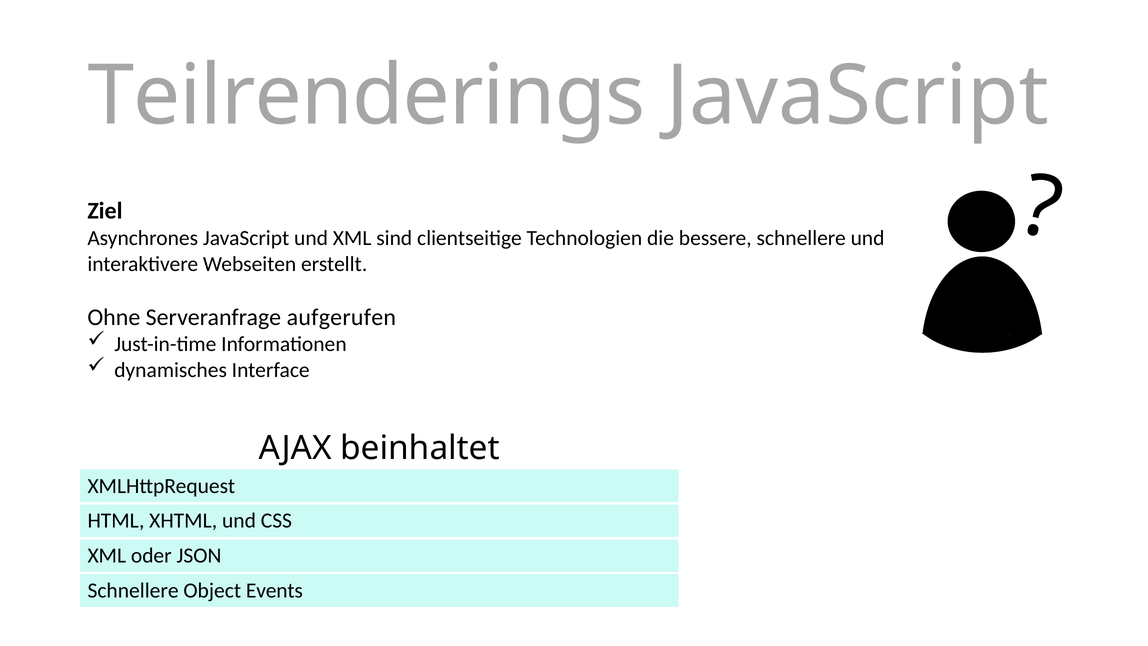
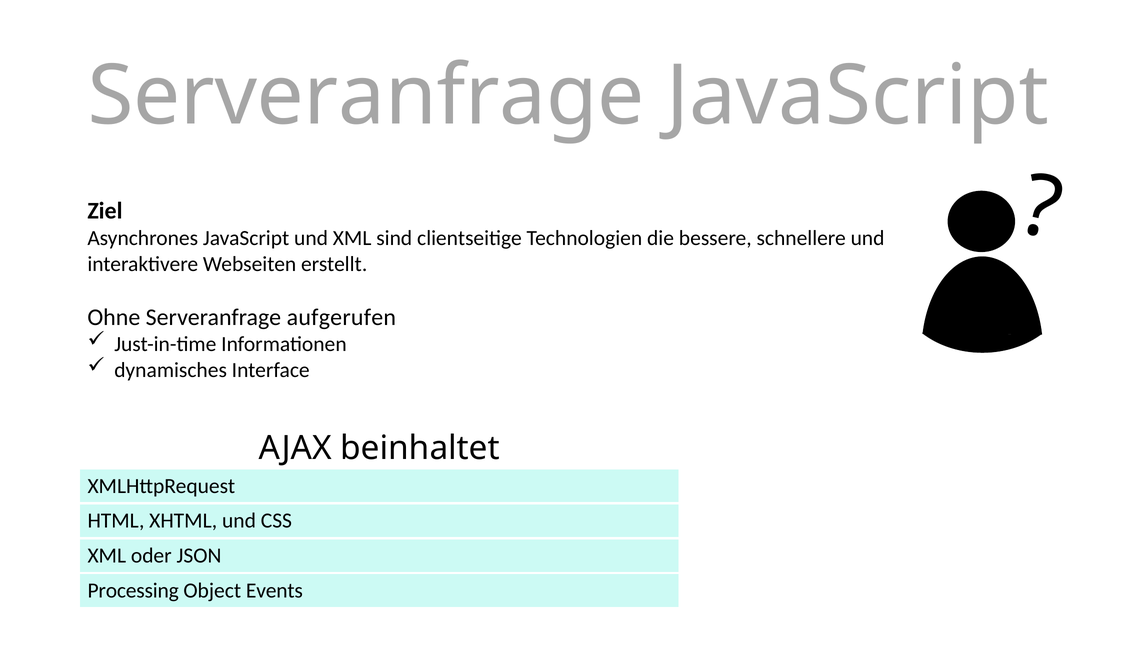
Teilrenderings: Teilrenderings -> Serveranfrage (366, 96)
Schnellere: Schnellere -> Processing (133, 591)
